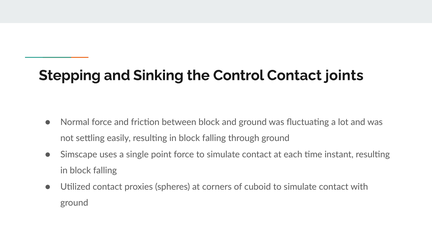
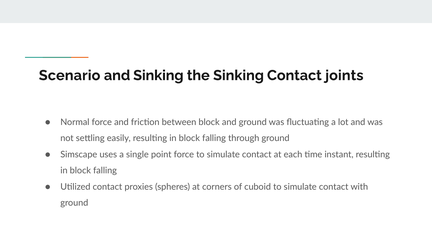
Stepping: Stepping -> Scenario (70, 75)
the Control: Control -> Sinking (239, 75)
